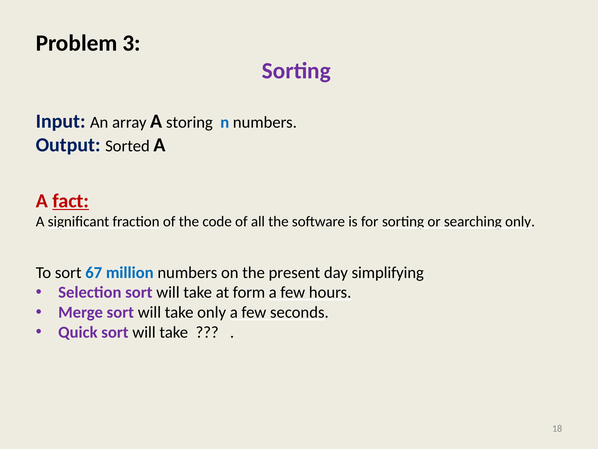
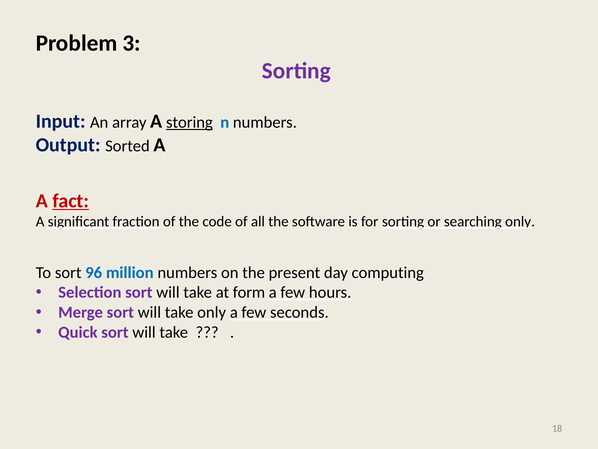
storing underline: none -> present (189, 122)
67: 67 -> 96 (94, 272)
simplifying: simplifying -> computing (388, 272)
